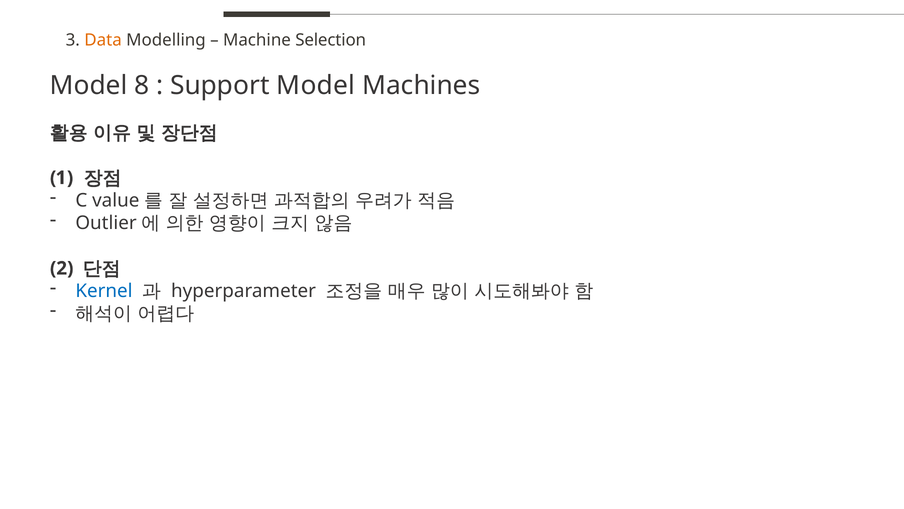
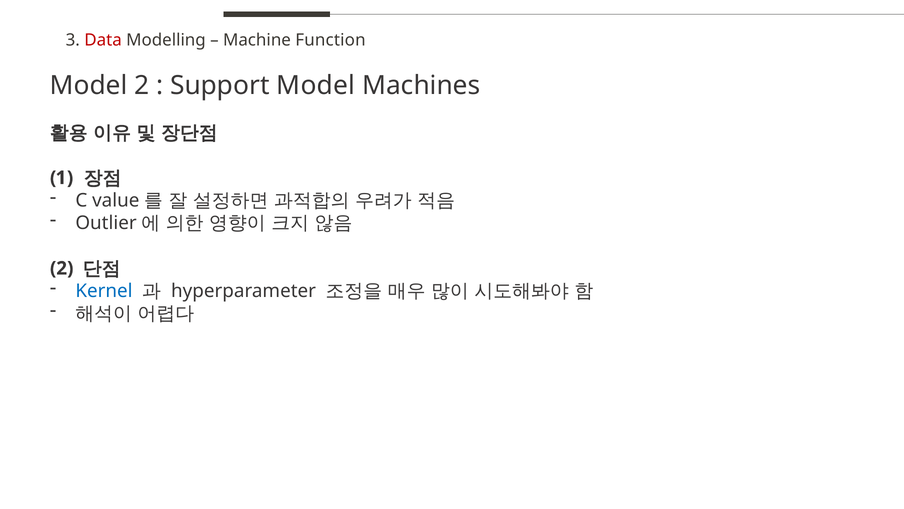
Data colour: orange -> red (103, 40)
Selection: Selection -> Function (330, 40)
Model 8: 8 -> 2 (142, 85)
